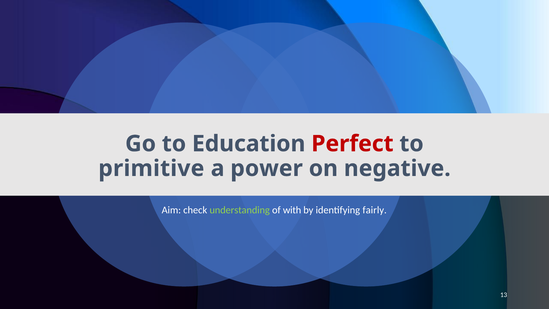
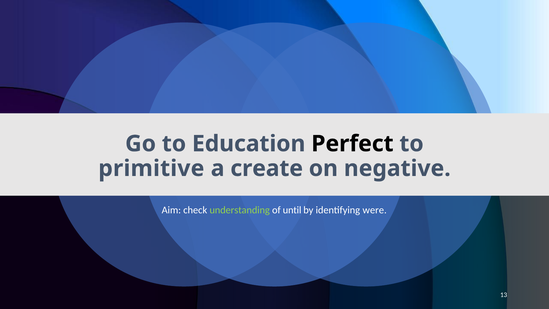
Perfect colour: red -> black (352, 144)
power: power -> create (267, 168)
with: with -> until (292, 210)
fairly: fairly -> were (375, 210)
